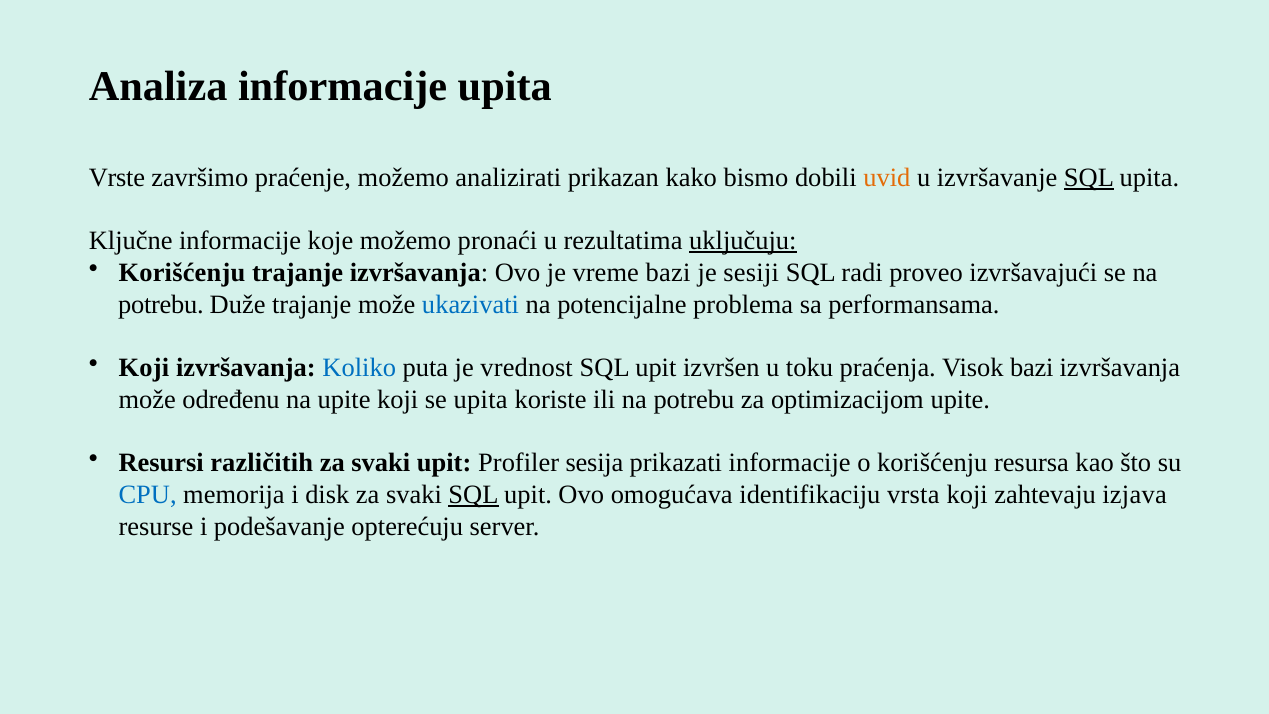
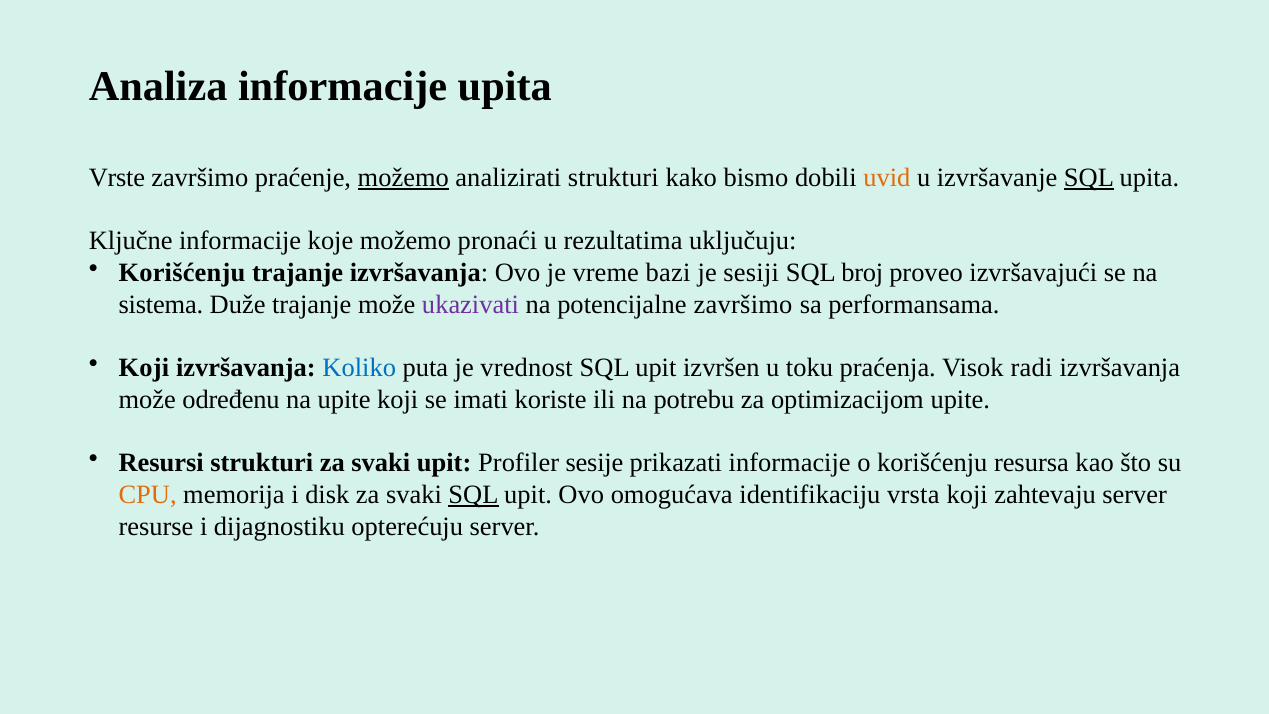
možemo underline: none -> present (403, 177)
analizirati prikazan: prikazan -> strukturi (613, 177)
uključuju underline: present -> none (743, 241)
radi: radi -> broj (862, 273)
potrebu: potrebu -> sistema (161, 304)
ukazivati colour: blue -> purple (471, 304)
potencijalne problema: problema -> završimo (743, 304)
Visok bazi: bazi -> radi (1031, 368)
se upita: upita -> imati (481, 399)
Resursi različitih: različitih -> strukturi (262, 463)
sesija: sesija -> sesije (594, 463)
CPU colour: blue -> orange (148, 495)
zahtevaju izjava: izjava -> server (1135, 495)
podešavanje: podešavanje -> dijagnostiku (279, 526)
